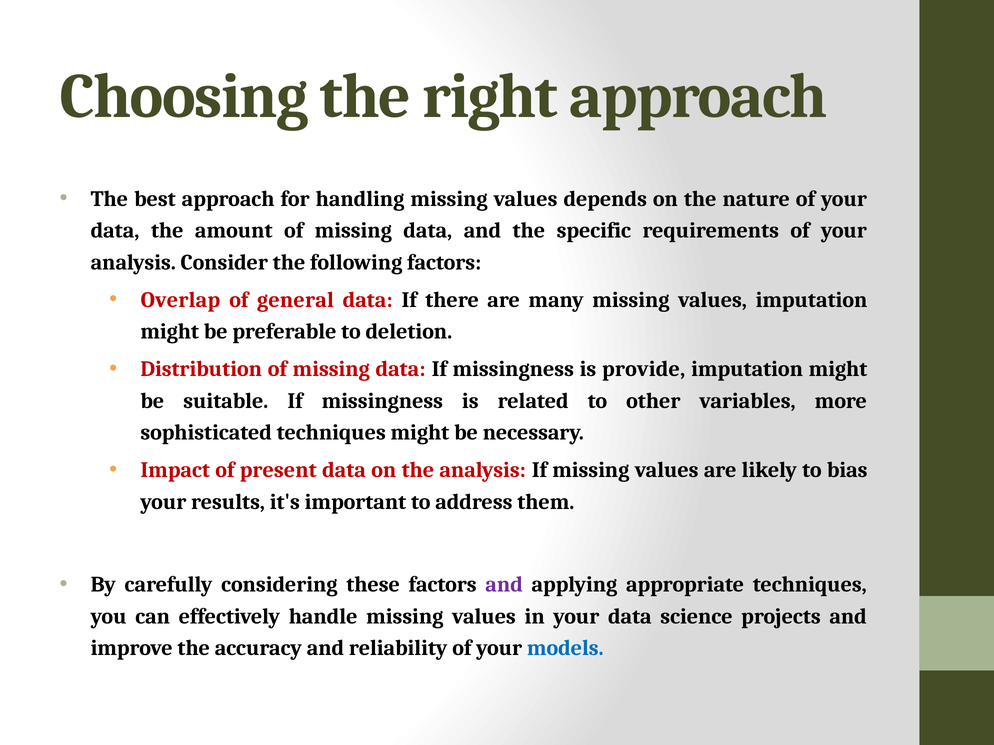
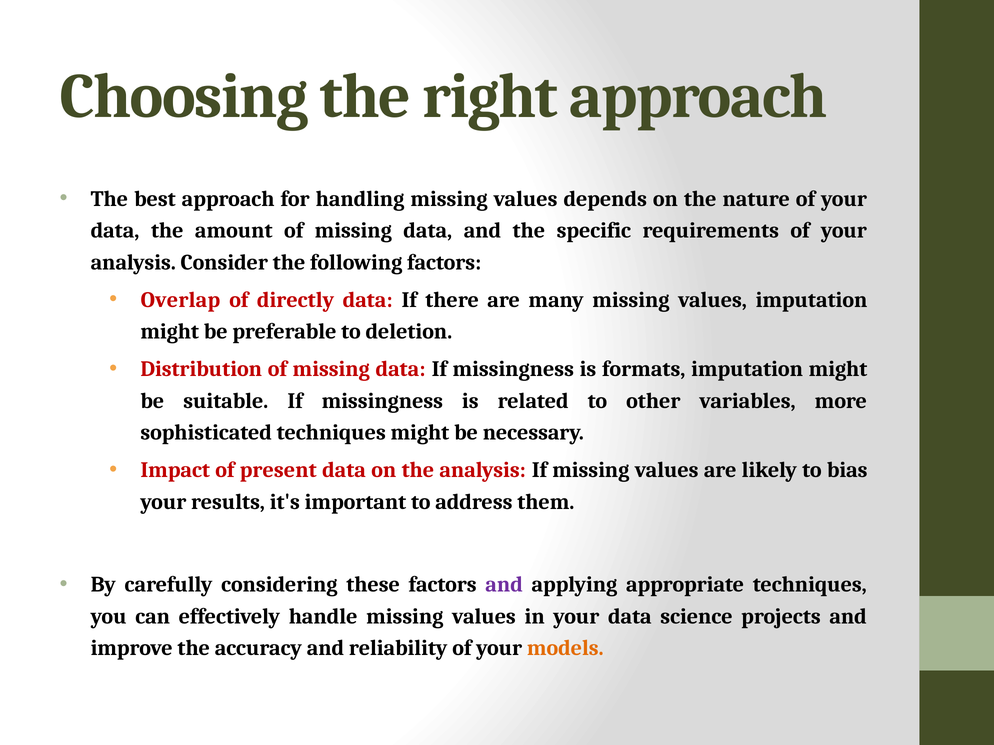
general: general -> directly (296, 300)
provide: provide -> formats (644, 369)
models colour: blue -> orange (565, 649)
